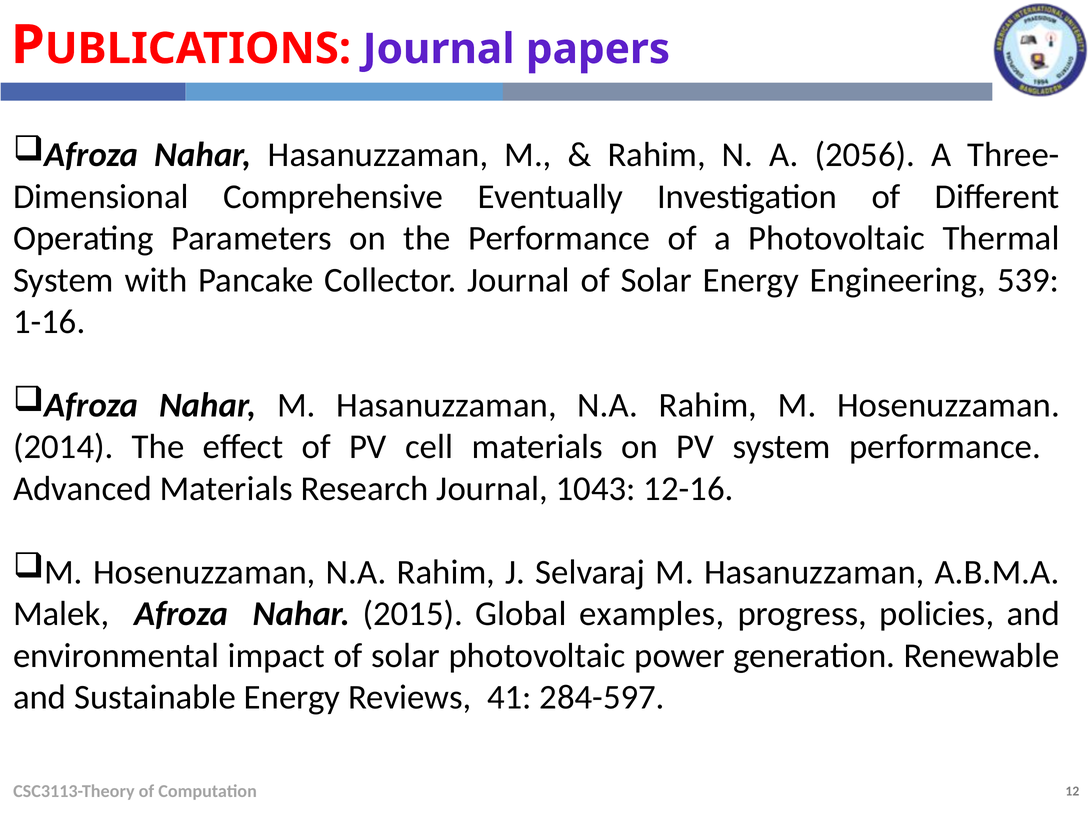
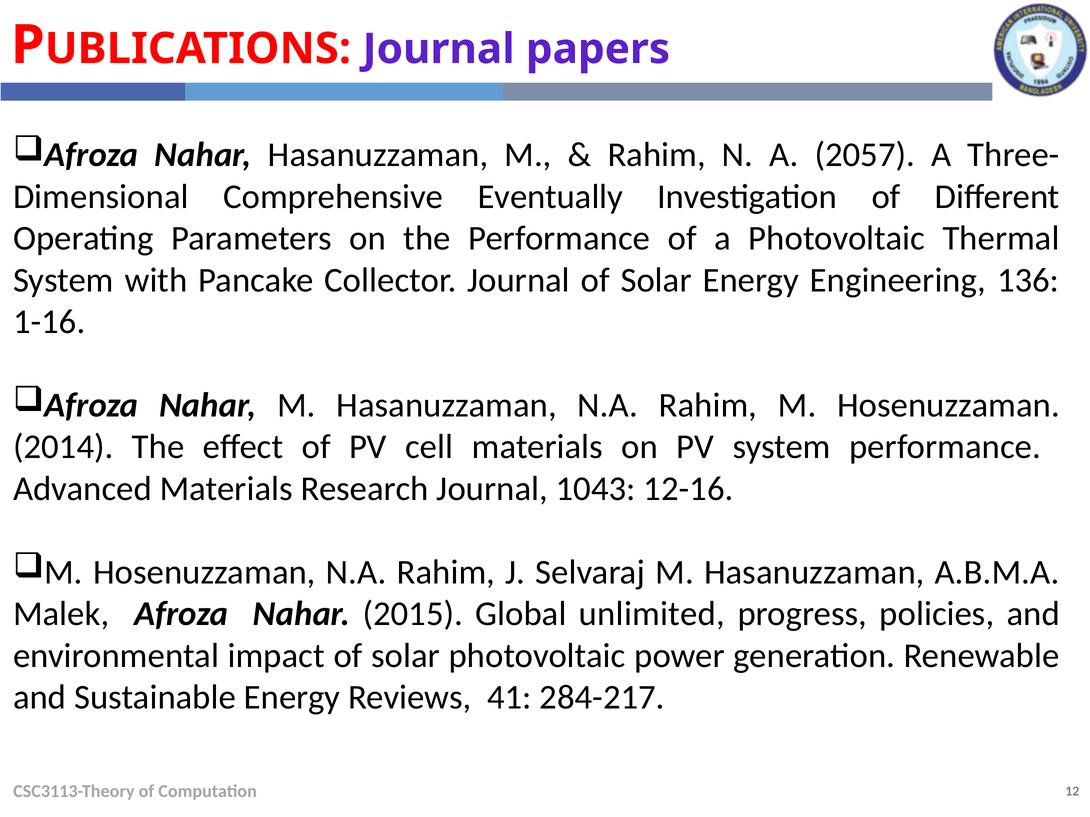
2056: 2056 -> 2057 (865, 155)
539: 539 -> 136 (1028, 280)
examples: examples -> unlimited (652, 614)
284-597: 284-597 -> 284-217 (602, 698)
